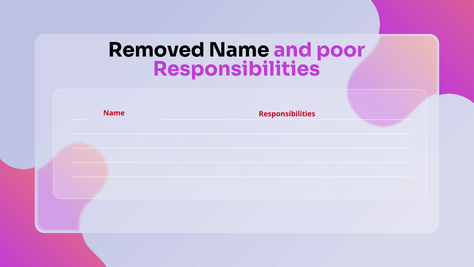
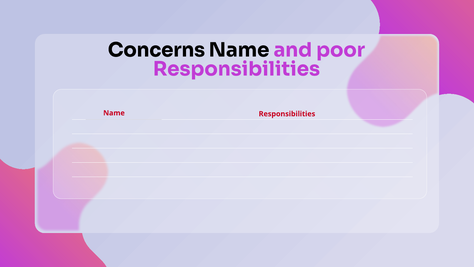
Removed: Removed -> Concerns (156, 50)
